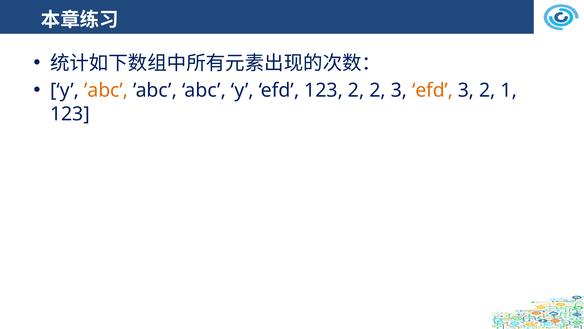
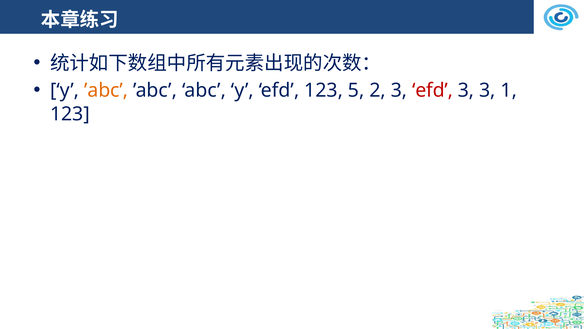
123 2: 2 -> 5 (356, 90)
efd colour: orange -> red (433, 90)
3 2: 2 -> 3 (487, 90)
